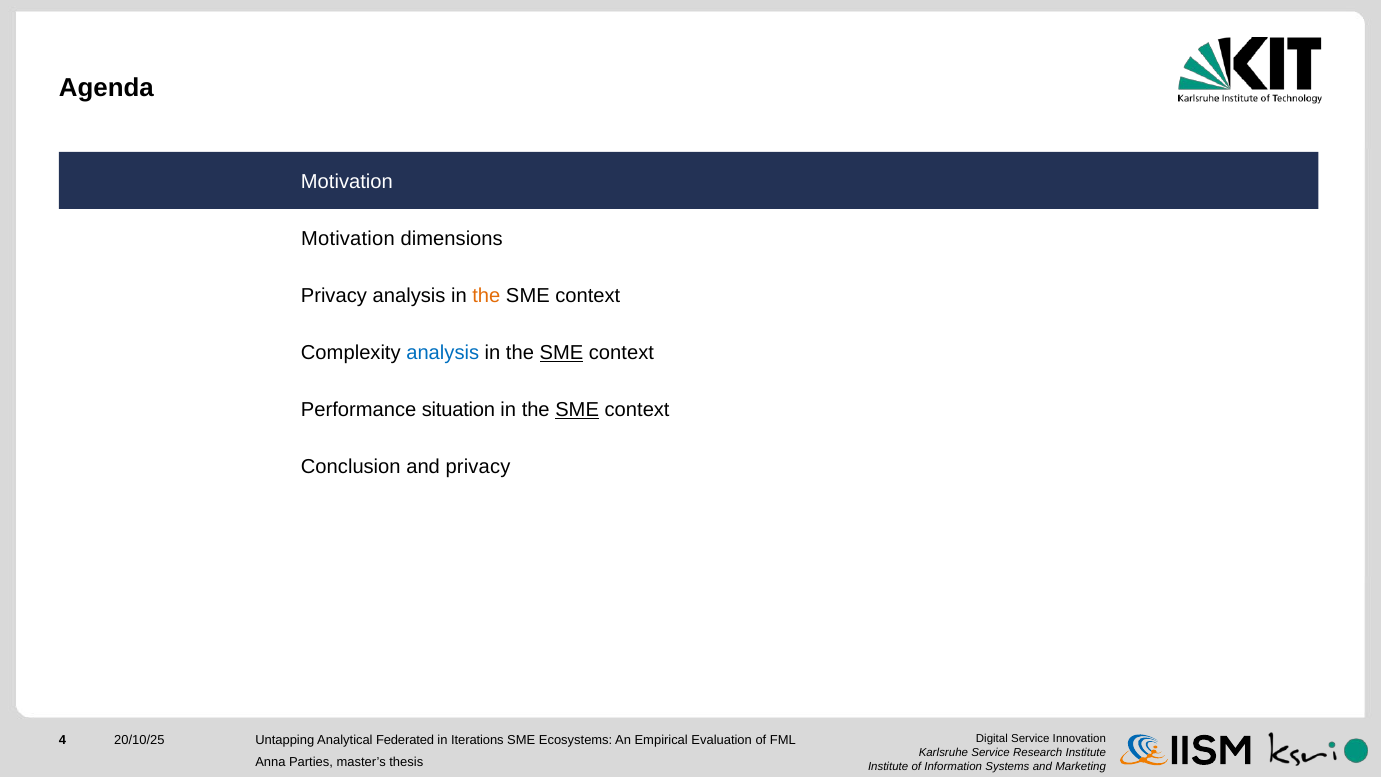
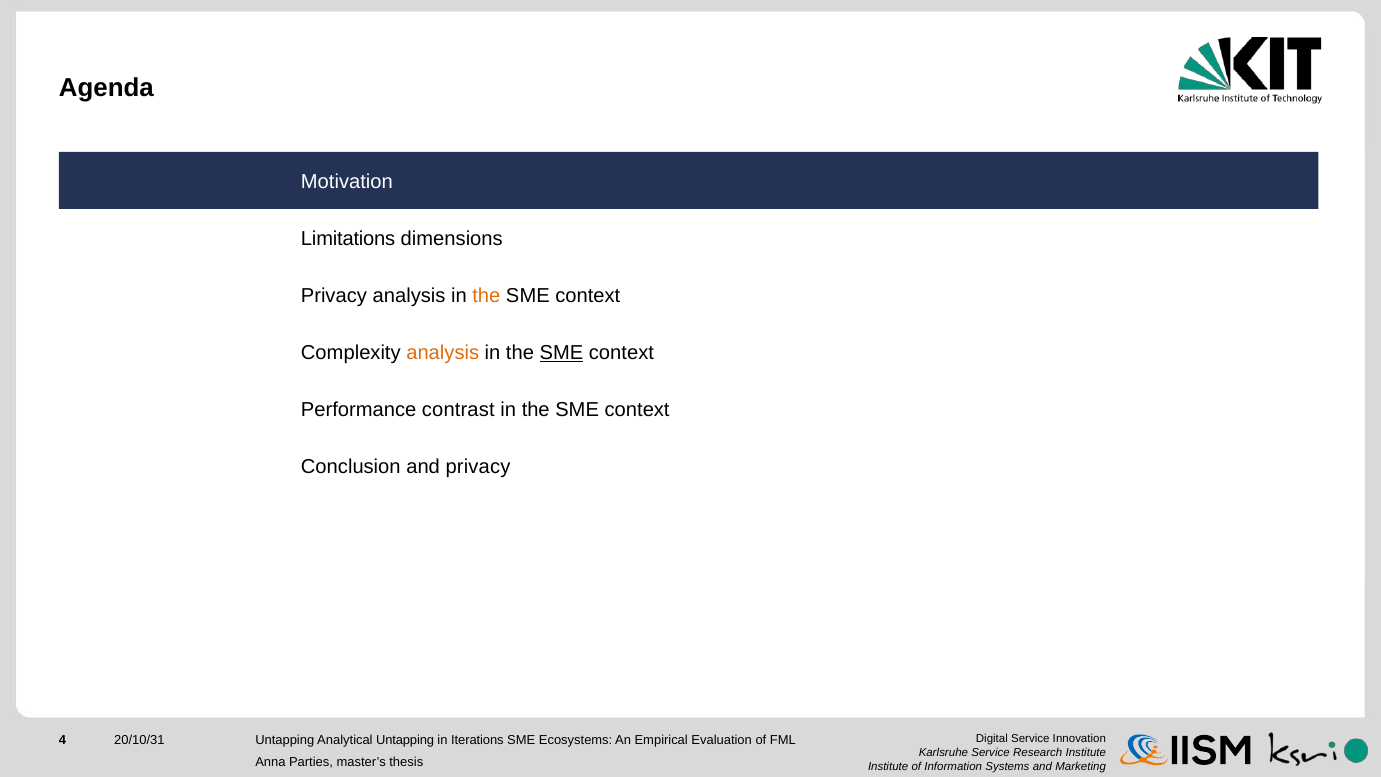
Motivation: Motivation -> Limitations (348, 239)
analysis colour: blue -> orange (443, 353)
situation: situation -> contrast (458, 410)
SME underline: present -> none (577, 410)
20/10/25: 20/10/25 -> 20/10/31 (139, 740)
Analytical Federated: Federated -> Untapping (405, 740)
